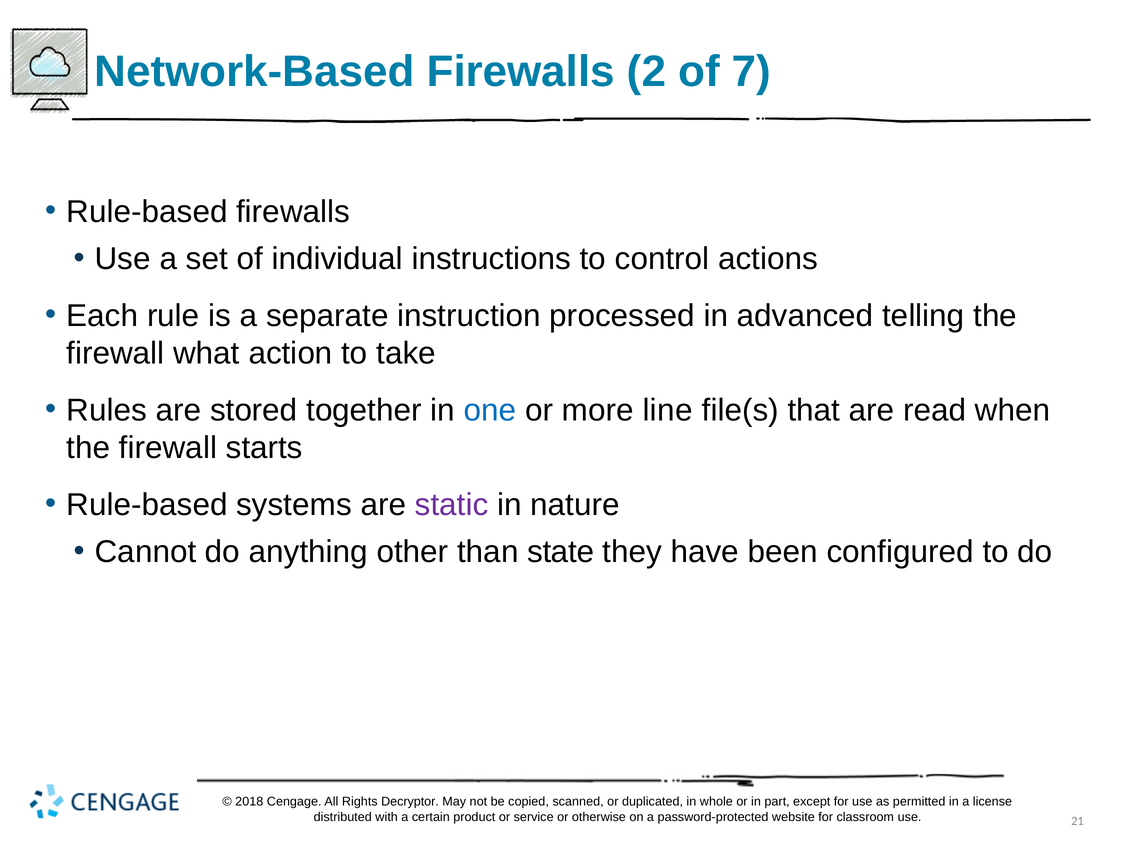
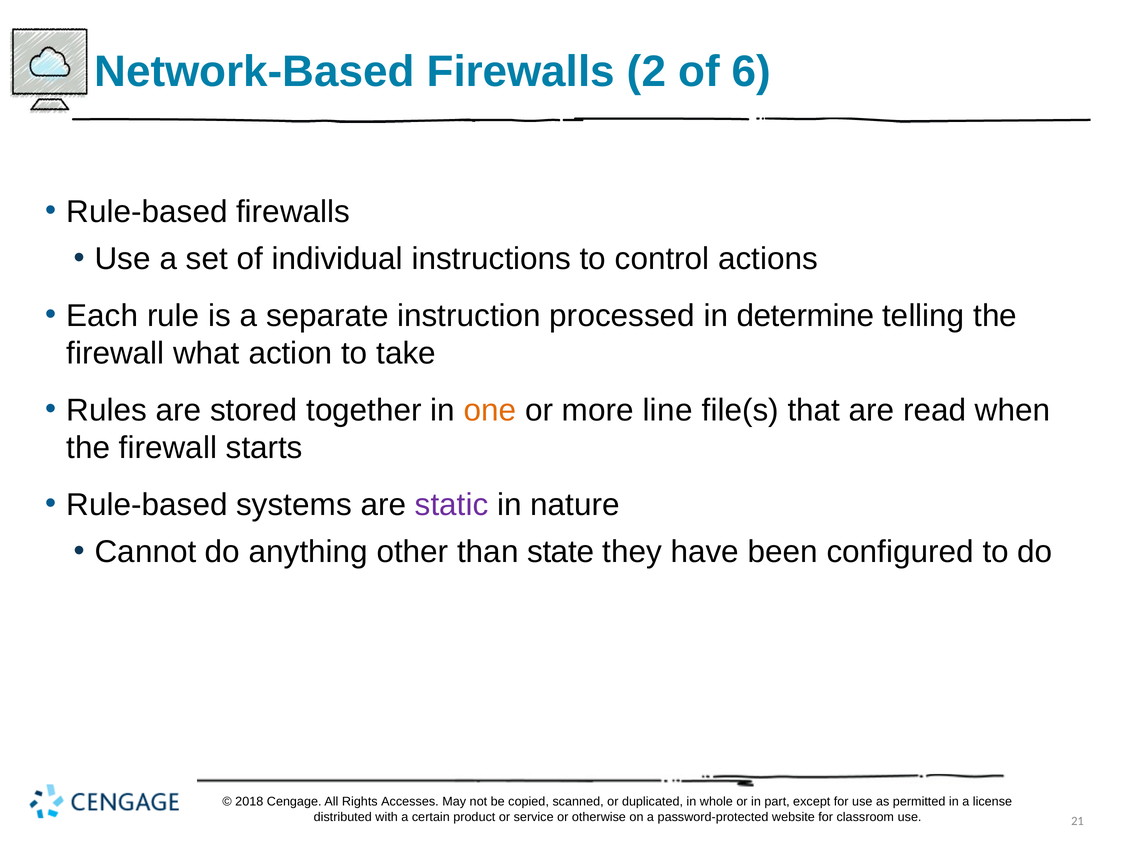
7: 7 -> 6 (751, 72)
advanced: advanced -> determine (805, 316)
one colour: blue -> orange (490, 410)
Decryptor: Decryptor -> Accesses (410, 802)
